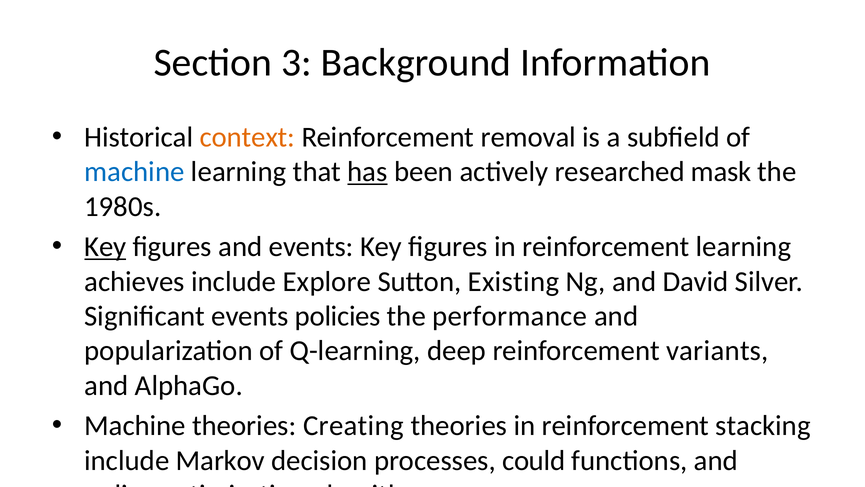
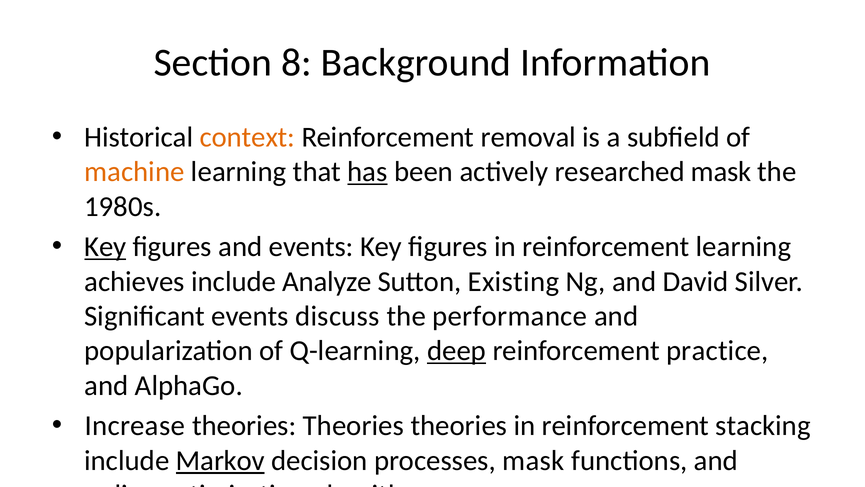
3: 3 -> 8 (296, 63)
machine colour: blue -> orange (134, 172)
Explore: Explore -> Analyze (327, 281)
policies: policies -> discuss (337, 316)
deep underline: none -> present (457, 351)
variants: variants -> practice (717, 351)
Machine: Machine -> Increase (135, 426)
Creating: Creating -> Theories (353, 426)
Markov underline: none -> present (220, 460)
processes could: could -> mask (533, 460)
